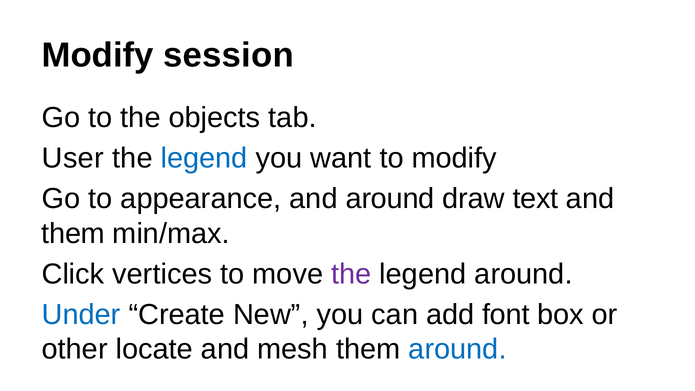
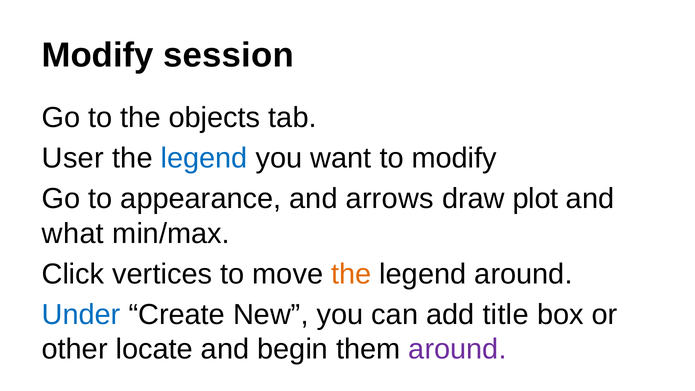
and around: around -> arrows (390, 199)
text: text -> plot (536, 199)
them: them -> what (73, 233)
the colour: purple -> orange (351, 274)
font: font -> title (506, 315)
mesh: mesh -> begin (293, 349)
around colour: blue -> purple (458, 349)
